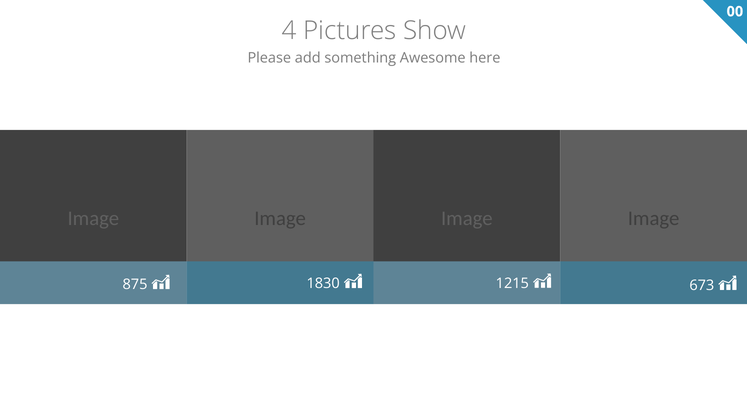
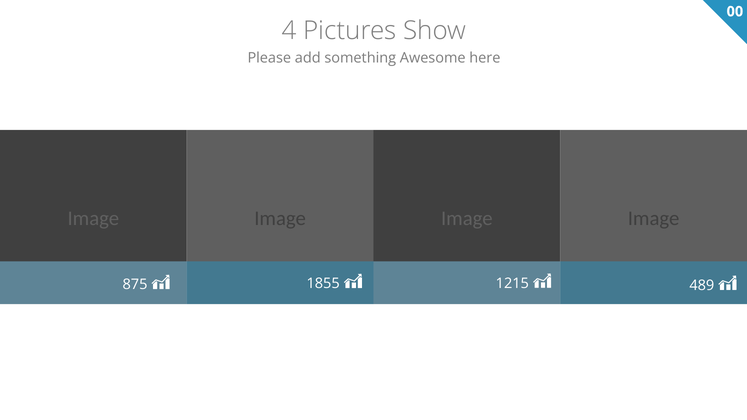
1830: 1830 -> 1855 (323, 284)
673: 673 -> 489 (702, 286)
